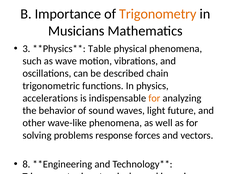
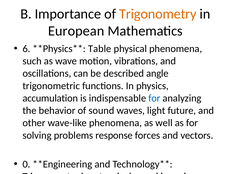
Musicians: Musicians -> European (76, 31)
3: 3 -> 6 (26, 48)
chain: chain -> angle (157, 73)
accelerations: accelerations -> accumulation (50, 98)
for colour: orange -> blue (154, 98)
8: 8 -> 0 (26, 163)
